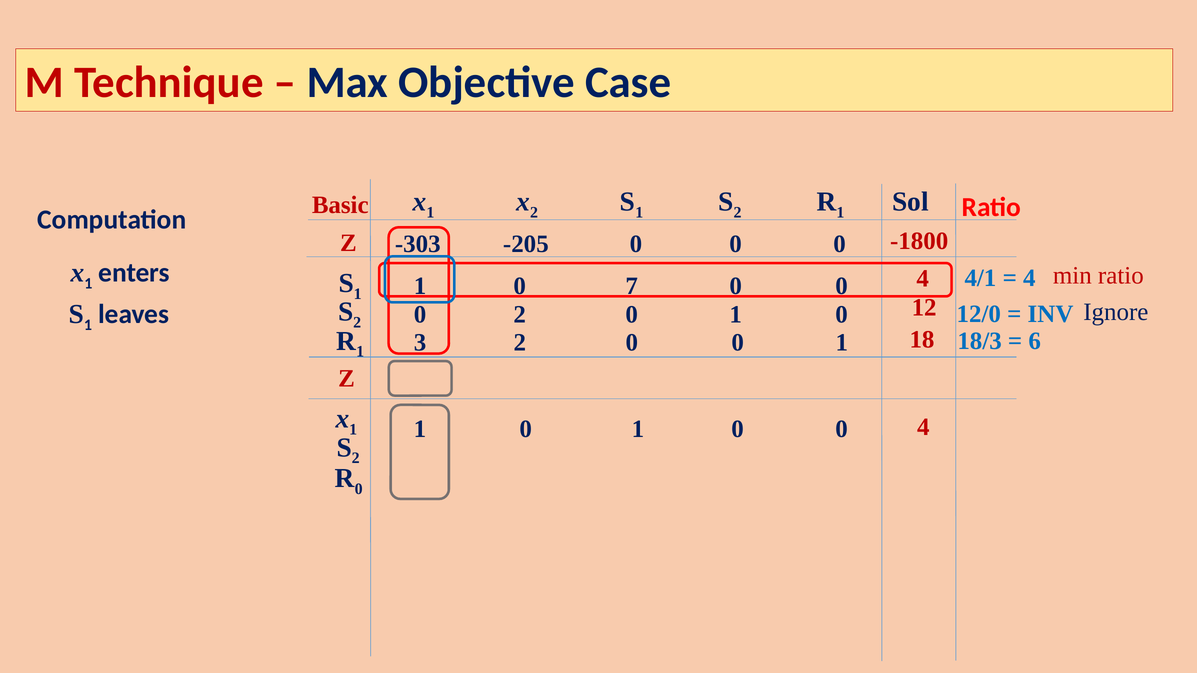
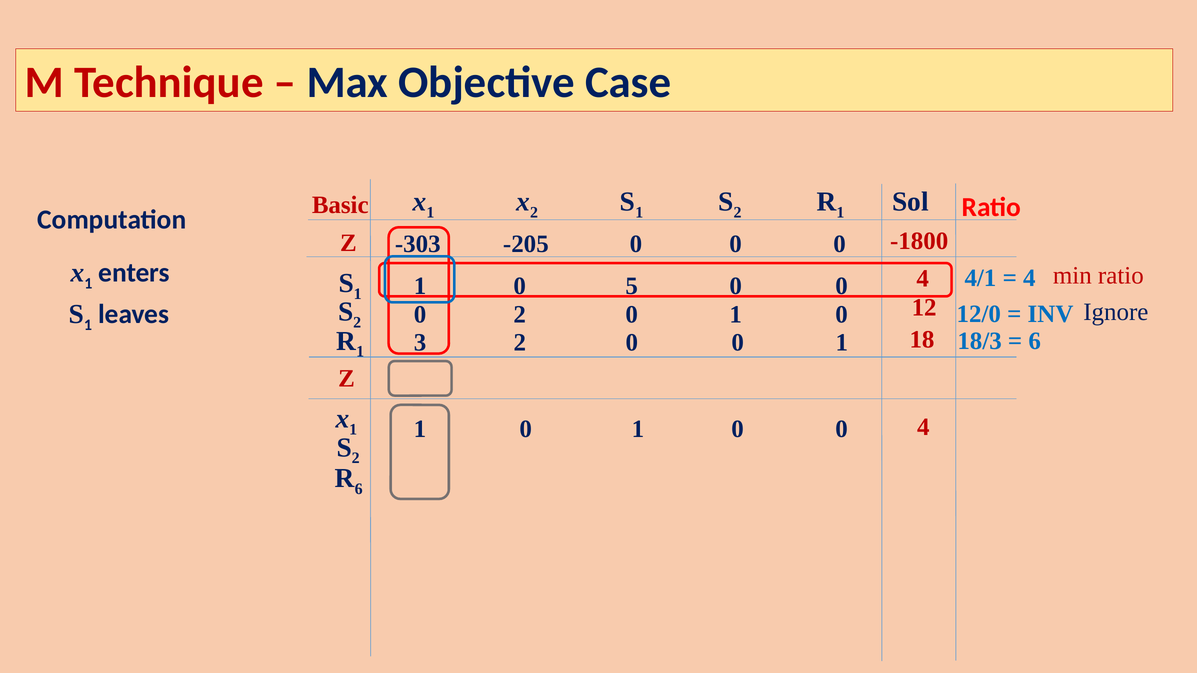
7: 7 -> 5 (632, 286)
0: 0 -> 6 (359, 489)
